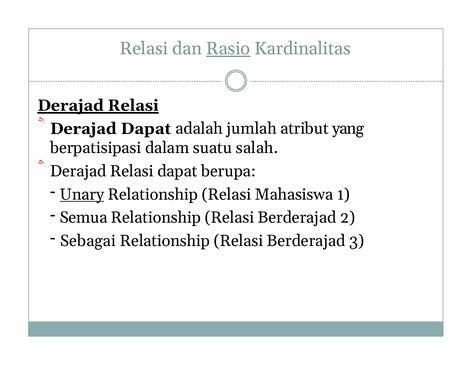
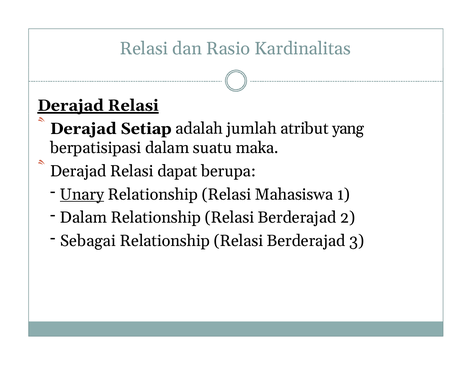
Rasio underline: present -> none (228, 49)
Derajad Dapat: Dapat -> Setiap (146, 129)
salah: salah -> maka (257, 148)
Semua: Semua -> Dalam (84, 217)
